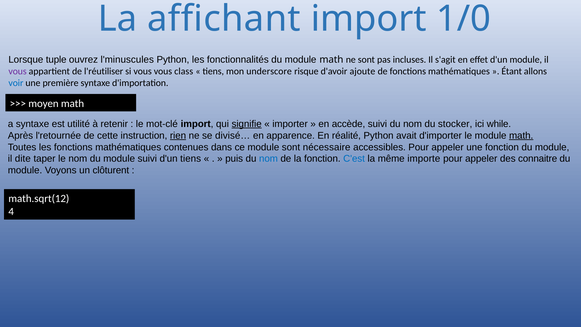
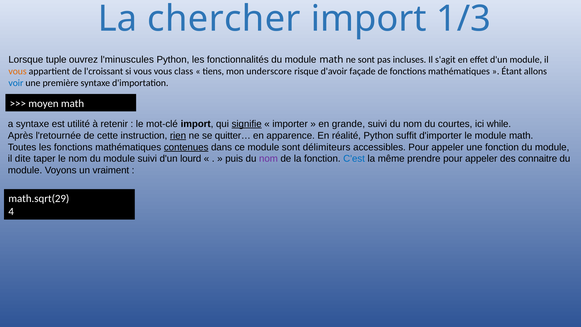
affichant: affichant -> chercher (224, 19)
1/0: 1/0 -> 1/3 (464, 19)
vous colour: purple -> orange (18, 71)
l'réutiliser: l'réutiliser -> l'croissant (104, 71)
ajoute: ajoute -> façade (362, 71)
accède: accède -> grande (348, 124)
stocker: stocker -> courtes (455, 124)
divisé…: divisé… -> quitter… (233, 135)
avait: avait -> suffit (406, 135)
math underline: present -> none (521, 135)
contenues underline: none -> present (186, 147)
nécessaire: nécessaire -> délimiteurs (327, 147)
d'un tiens: tiens -> lourd (191, 159)
nom colour: blue -> purple (268, 159)
importe: importe -> prendre (424, 159)
clôturent: clôturent -> vraiment (111, 170)
math.sqrt(12: math.sqrt(12 -> math.sqrt(29 (39, 198)
